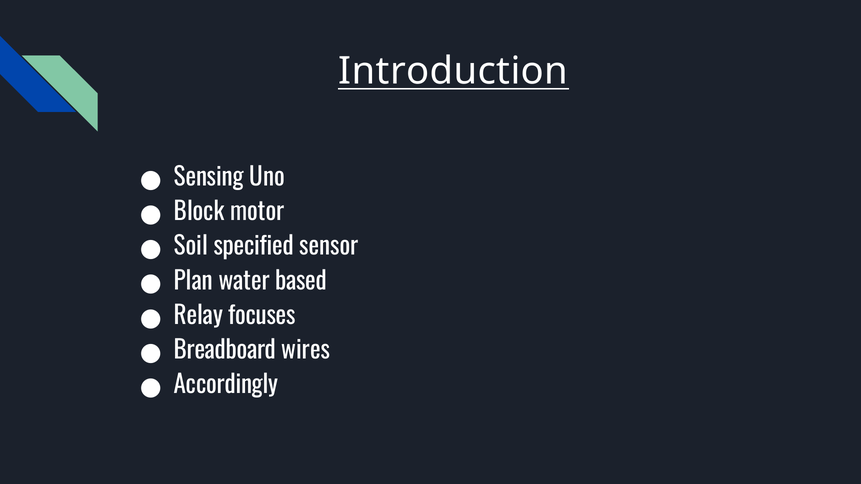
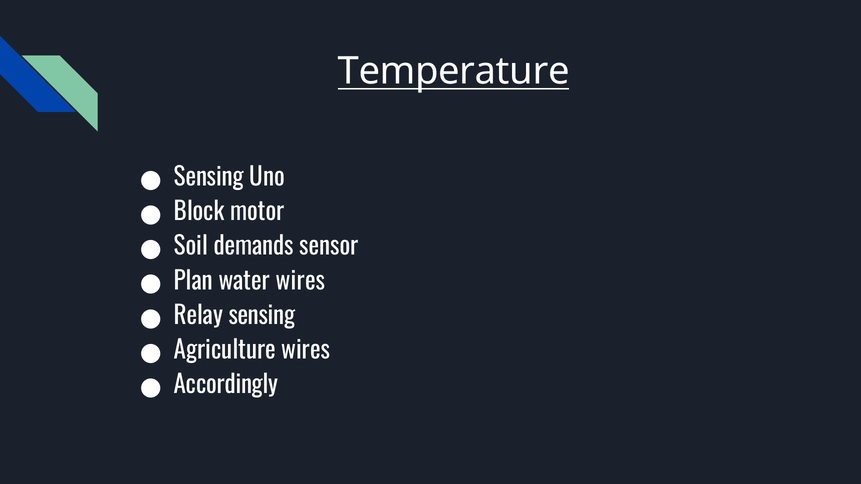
Introduction: Introduction -> Temperature (454, 71)
specified: specified -> demands (254, 247)
water based: based -> wires (301, 281)
Relay focuses: focuses -> sensing (262, 316)
Breadboard: Breadboard -> Agriculture (225, 351)
